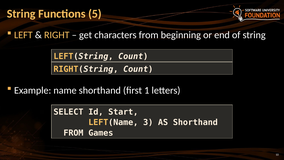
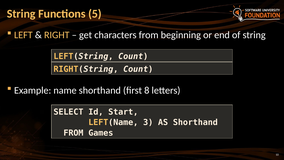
1: 1 -> 8 (147, 90)
